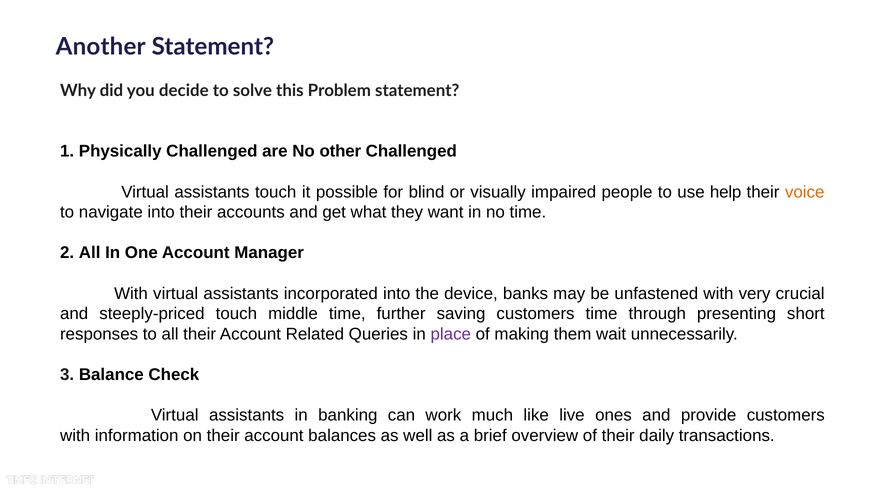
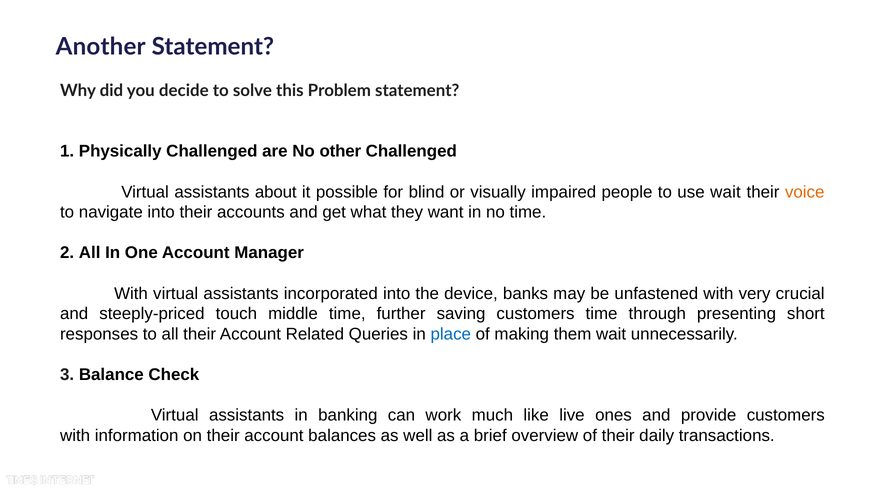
assistants touch: touch -> about (276, 192)
use help: help -> wait (725, 192)
place colour: purple -> blue (451, 334)
